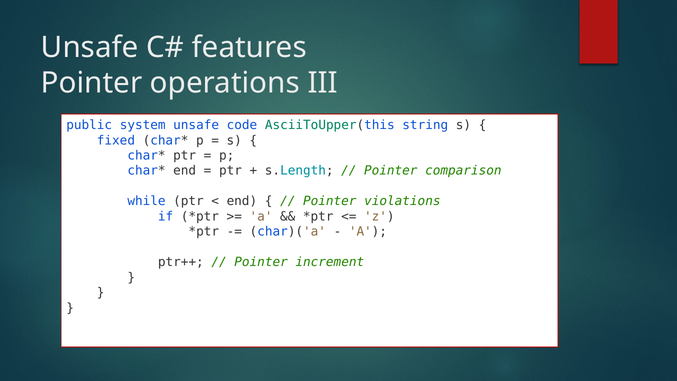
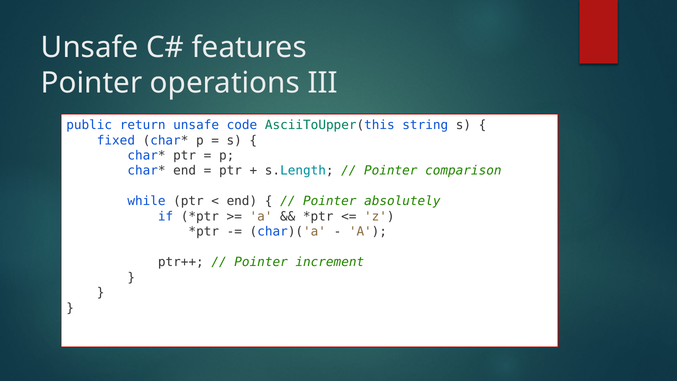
system: system -> return (143, 125)
violations: violations -> absolutely (402, 201)
